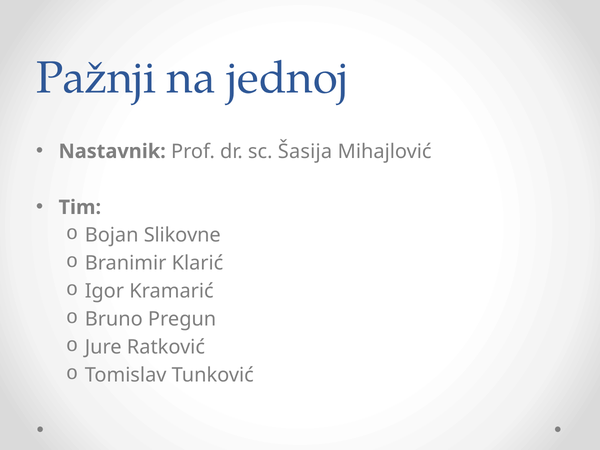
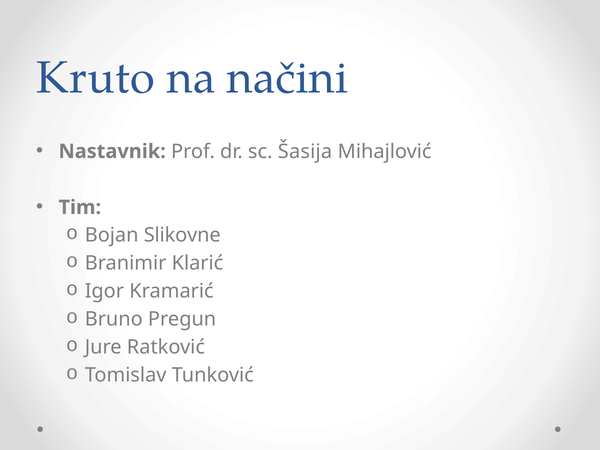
Pažnji: Pažnji -> Kruto (96, 78)
jednoj: jednoj -> načini (287, 78)
